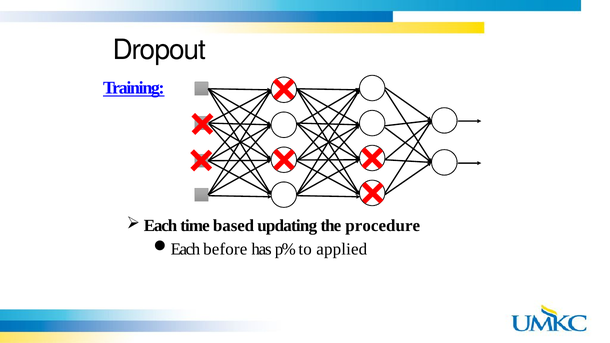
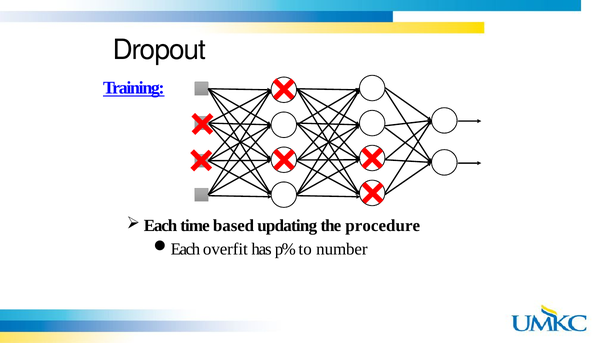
before: before -> overfit (225, 249)
applied: applied -> number (342, 249)
